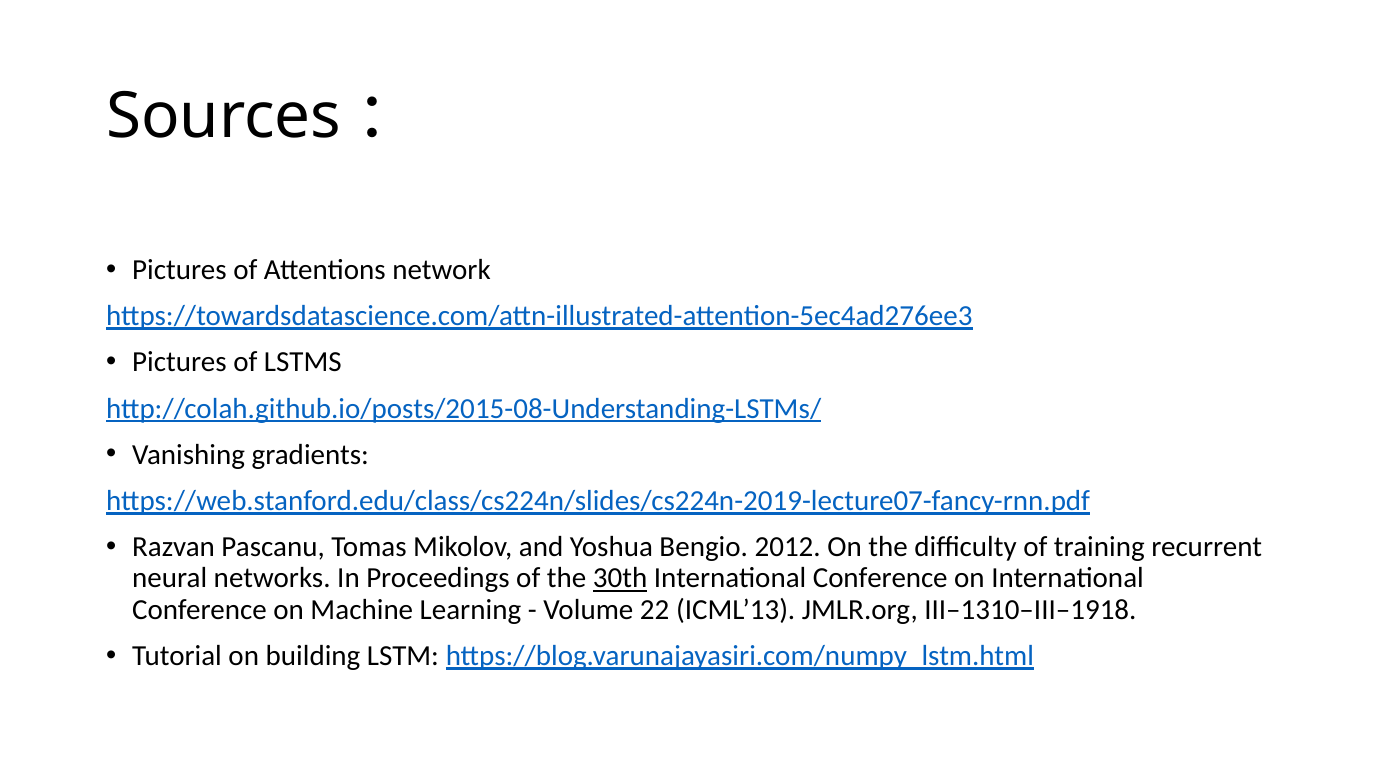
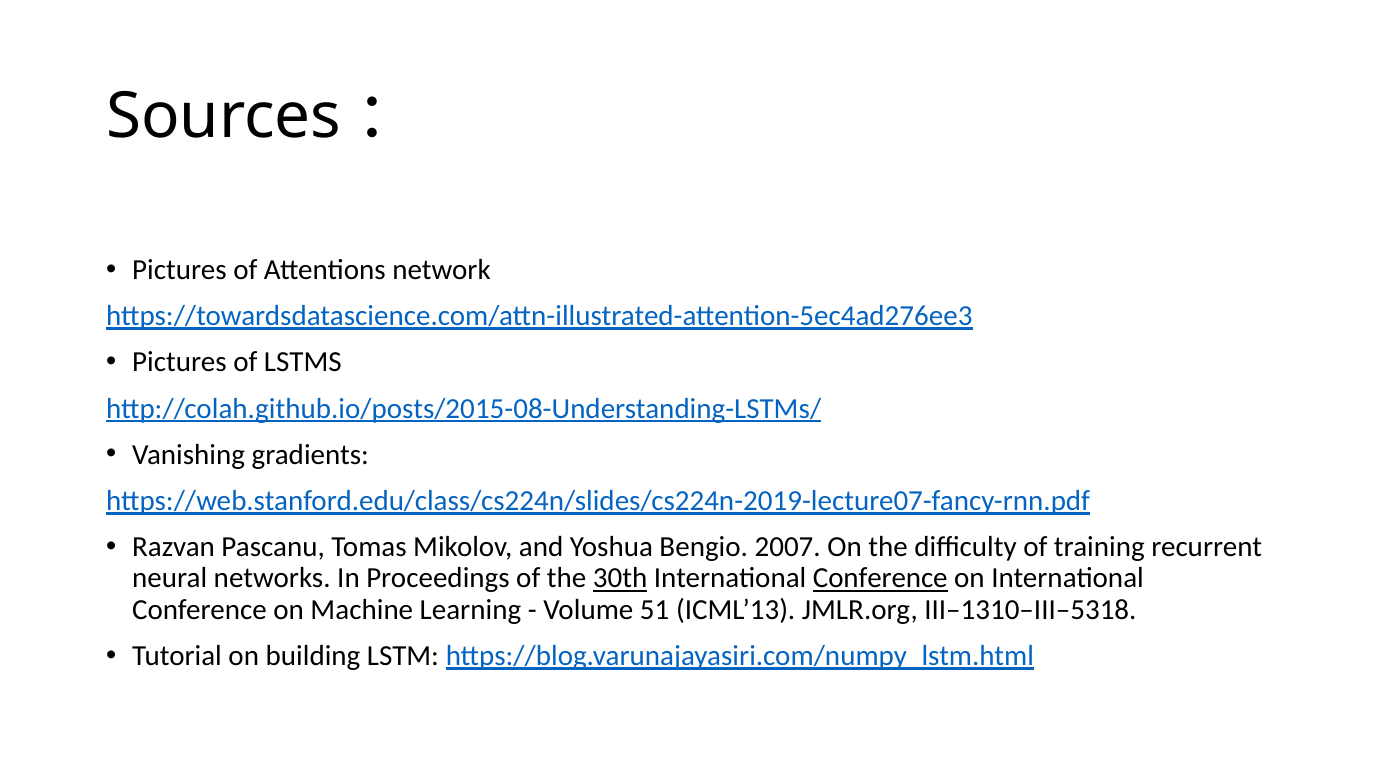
2012: 2012 -> 2007 (788, 547)
Conference underline: none -> present (880, 578)
22: 22 -> 51 (655, 610)
III–1310–III–1918: III–1310–III–1918 -> III–1310–III–5318 (1030, 610)
